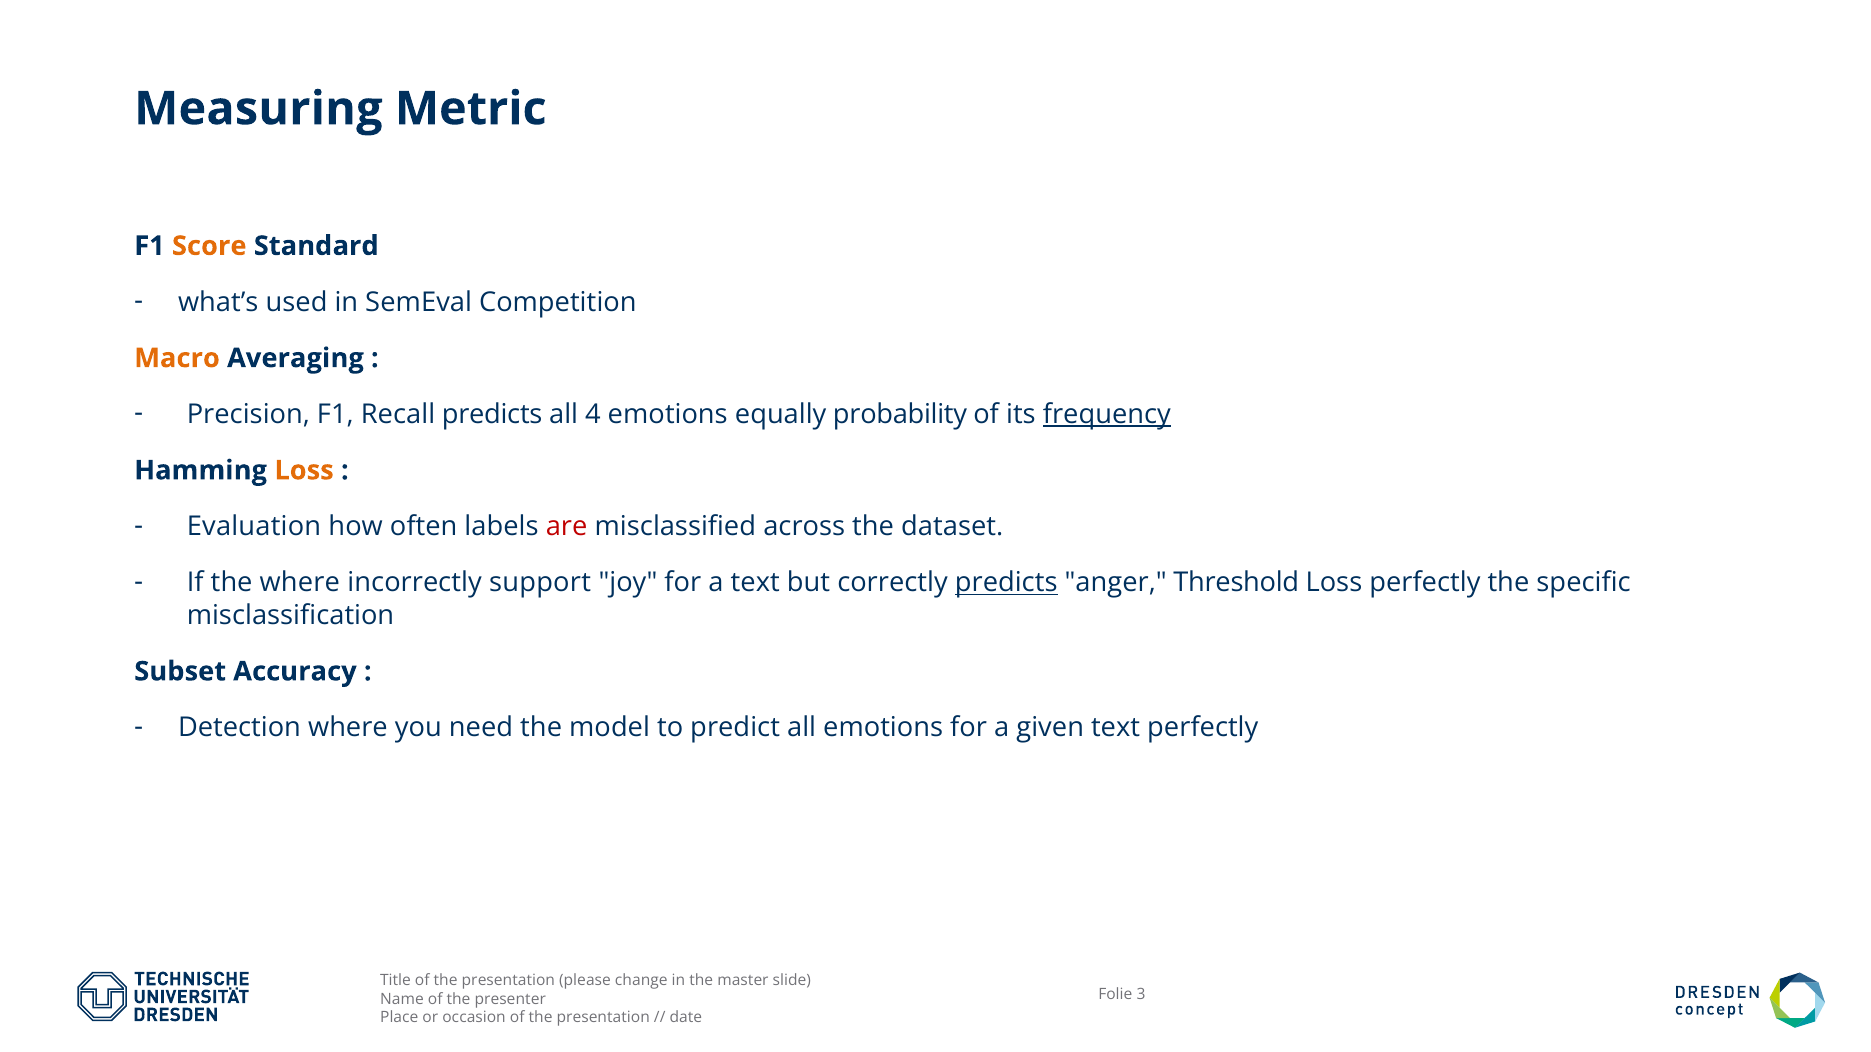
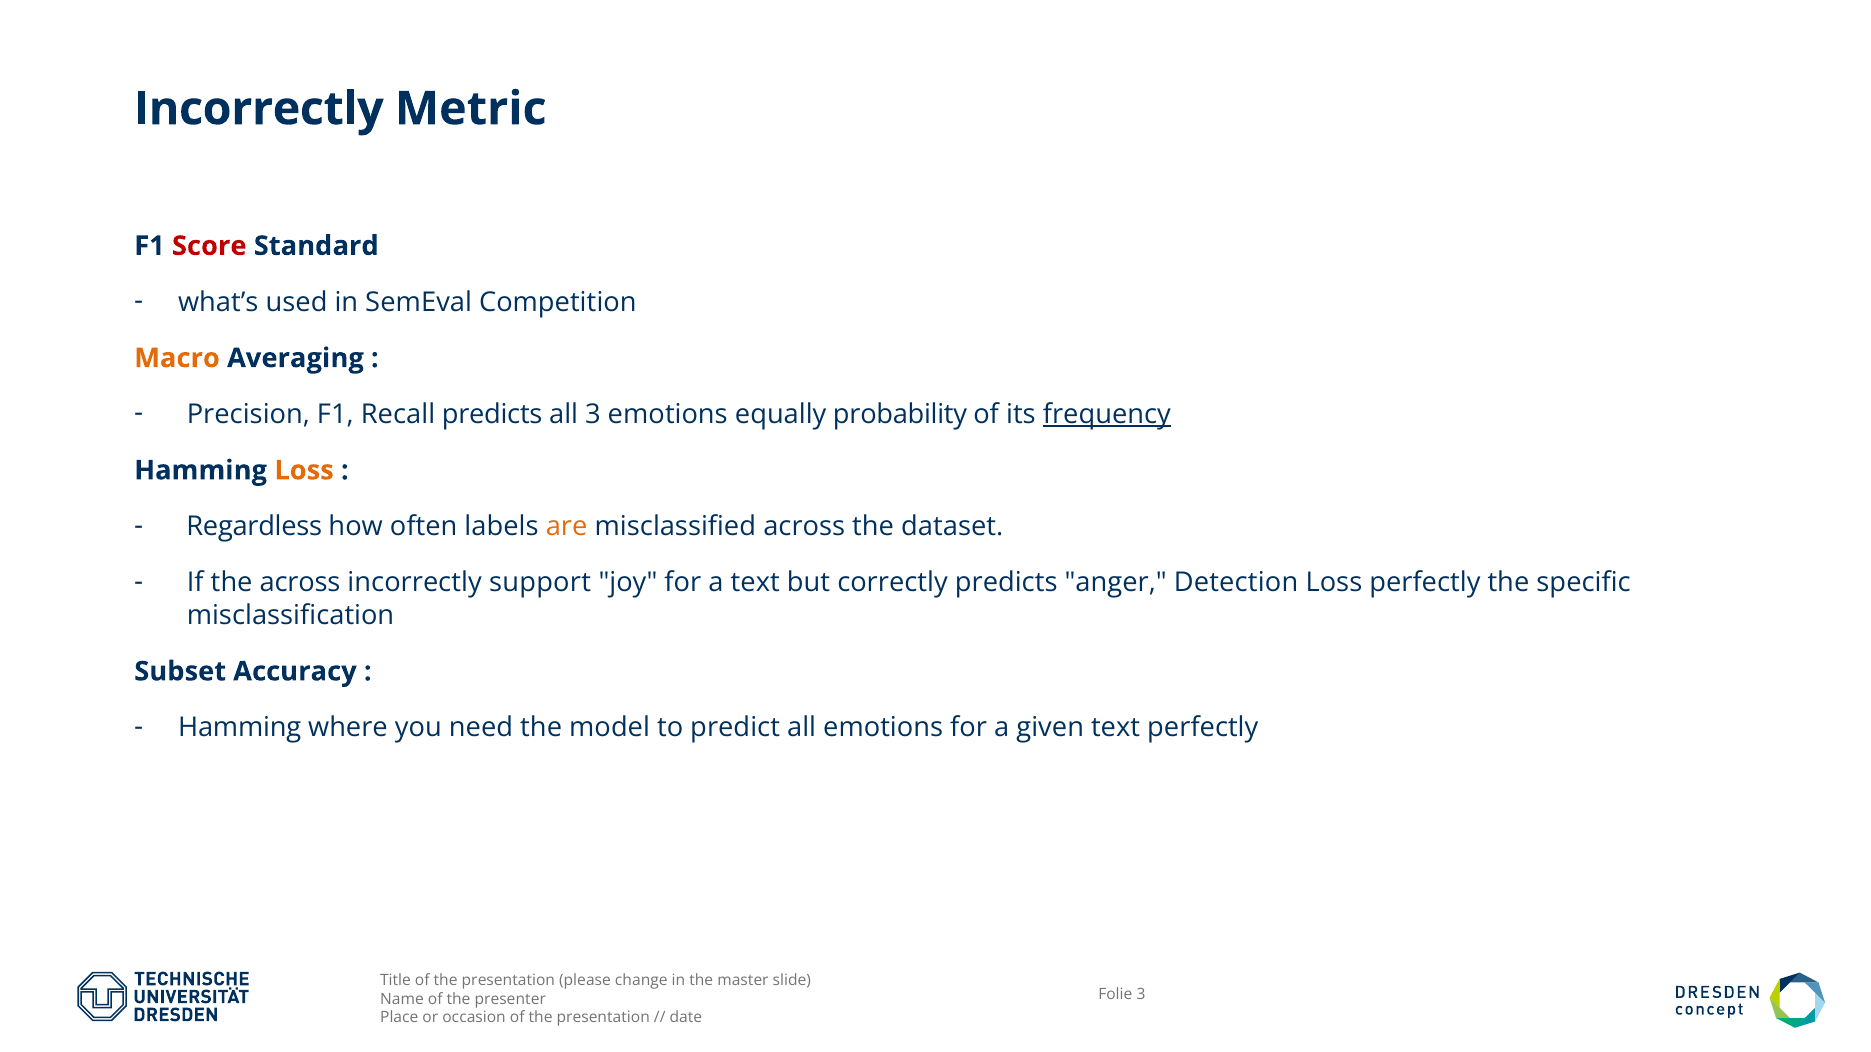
Measuring: Measuring -> Incorrectly (259, 109)
Score colour: orange -> red (209, 246)
all 4: 4 -> 3 (593, 414)
Evaluation: Evaluation -> Regardless (254, 527)
are colour: red -> orange (567, 527)
the where: where -> across (300, 583)
predicts underline: present -> none (1006, 583)
Threshold: Threshold -> Detection (1236, 583)
Detection: Detection -> Hamming (240, 728)
